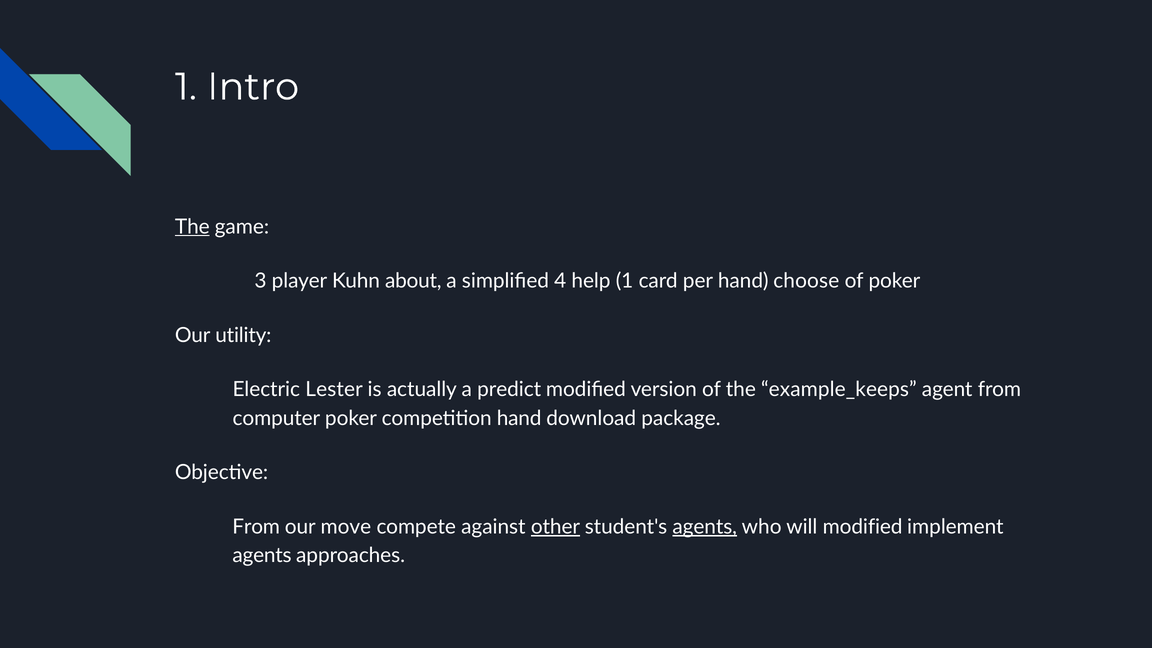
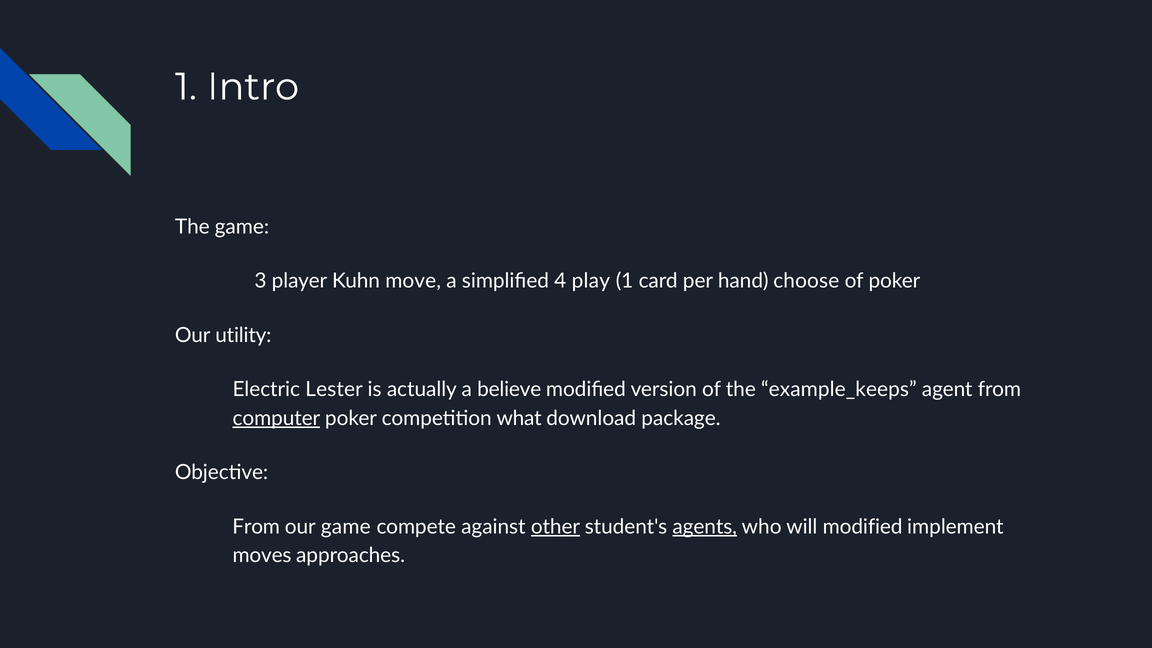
The underline: present -> none (192, 227)
about: about -> move (413, 281)
help: help -> play (591, 281)
predict: predict -> believe (509, 390)
computer underline: none -> present (276, 418)
competition hand: hand -> what (519, 418)
our move: move -> game (346, 527)
agents: agents -> moves (262, 556)
